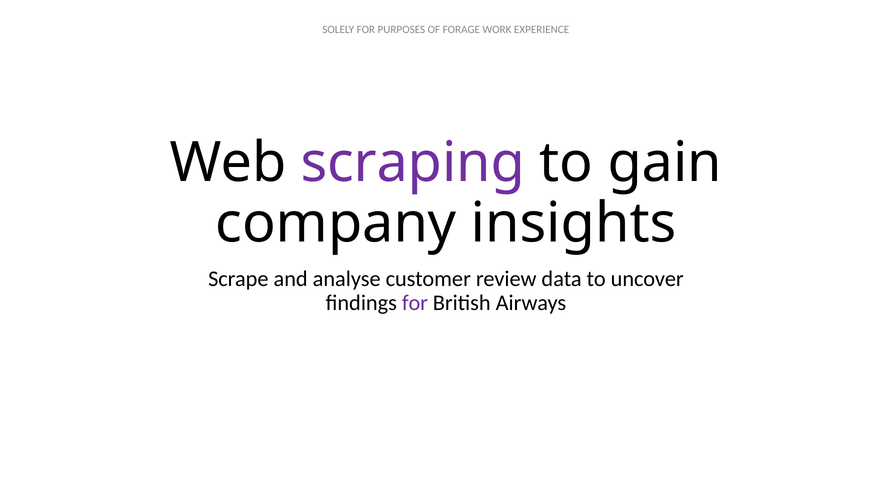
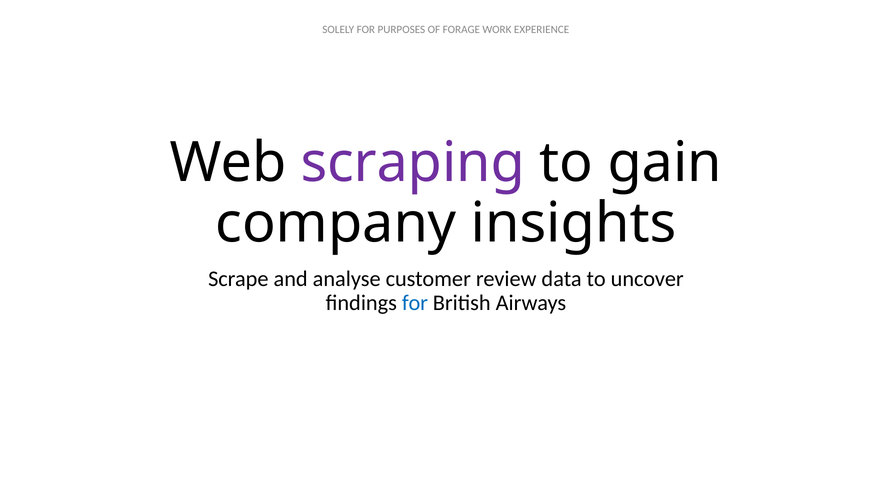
for colour: purple -> blue (415, 303)
